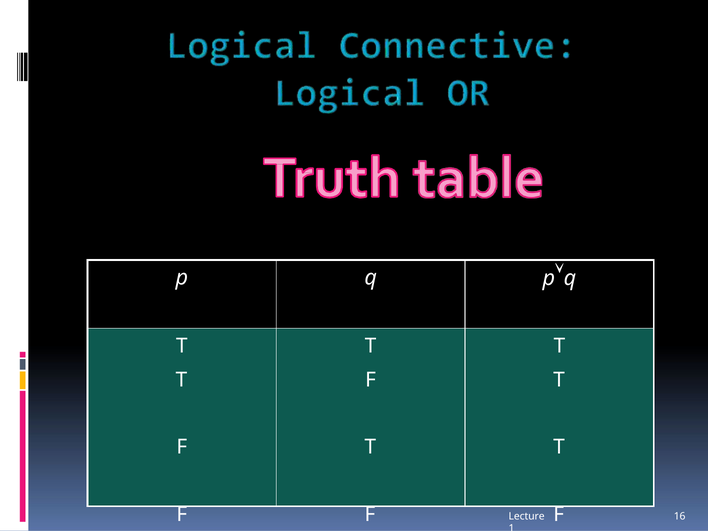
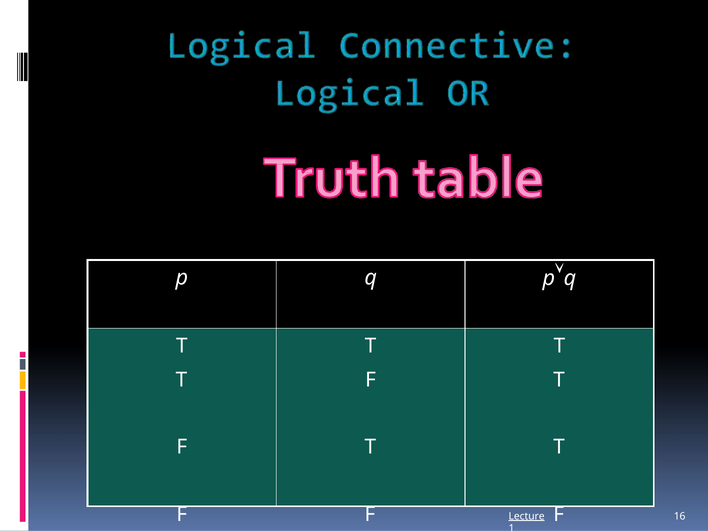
Lecture underline: none -> present (527, 516)
